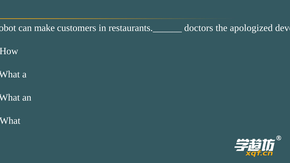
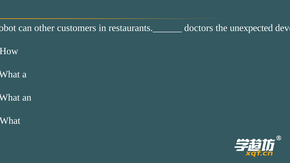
make: make -> other (44, 28)
apologized: apologized -> unexpected (251, 28)
